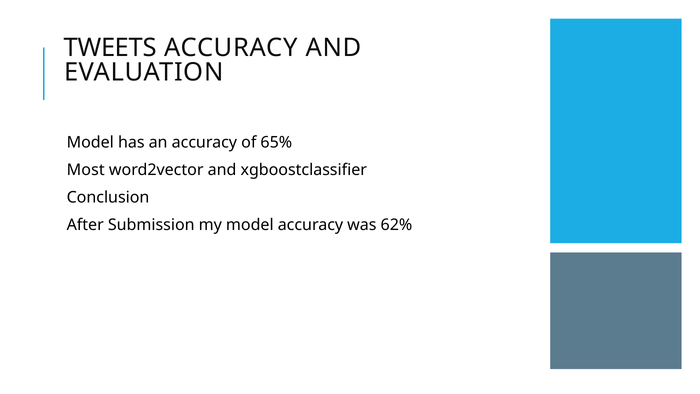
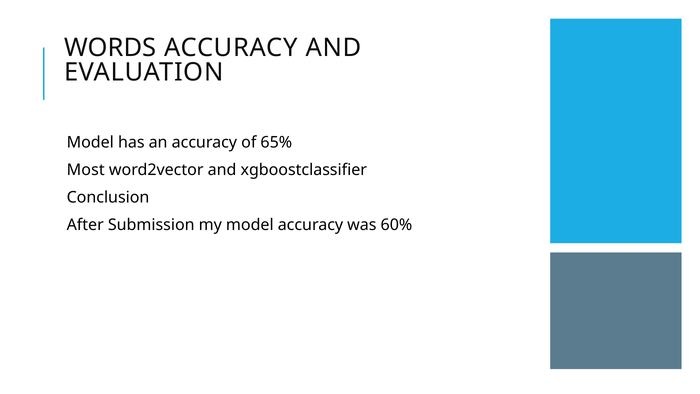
TWEETS: TWEETS -> WORDS (110, 48)
62%: 62% -> 60% (396, 225)
